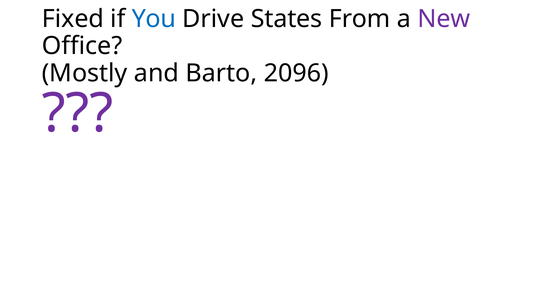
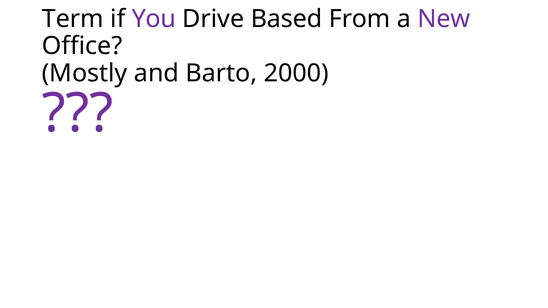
Fixed: Fixed -> Term (73, 19)
You colour: blue -> purple (154, 19)
States: States -> Based (287, 19)
2096: 2096 -> 2000 (296, 73)
